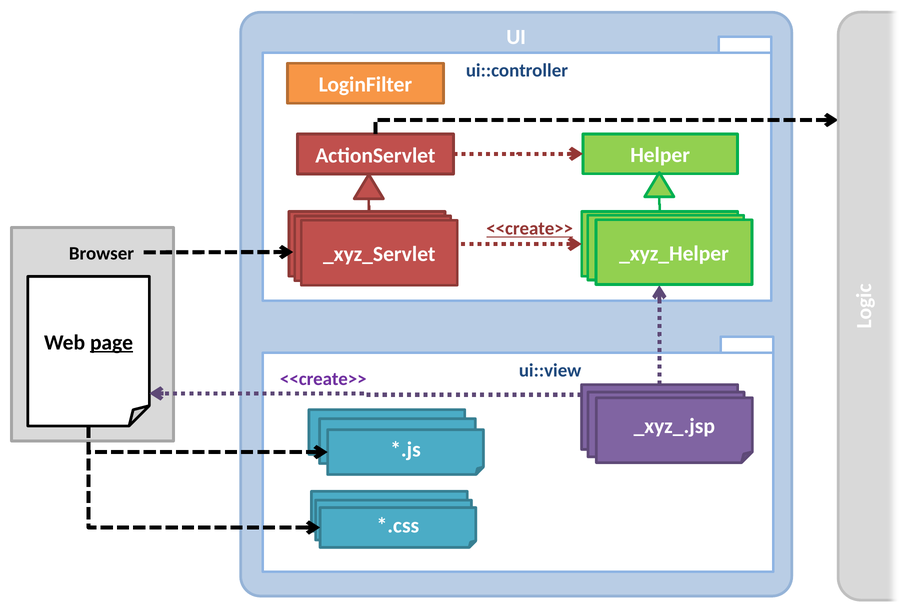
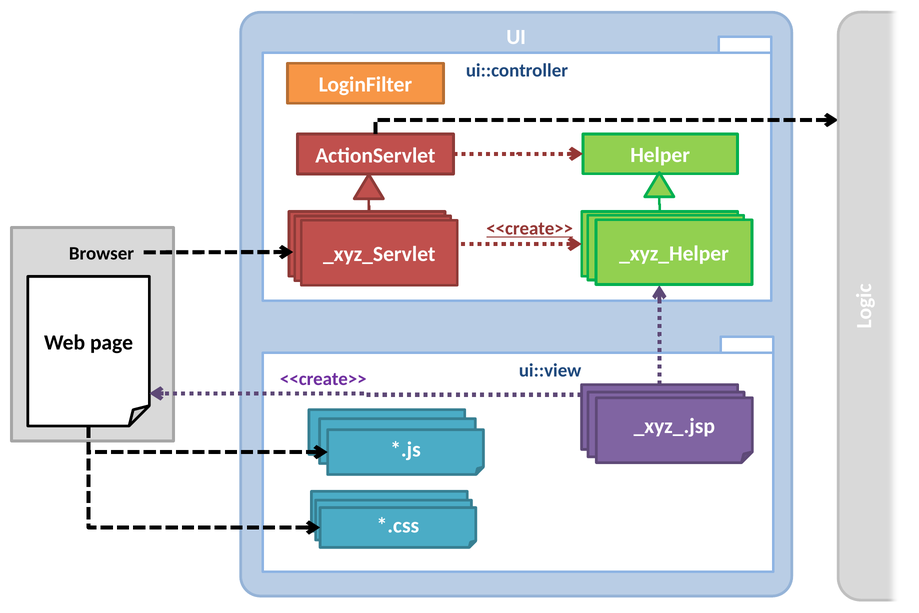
page underline: present -> none (112, 342)
